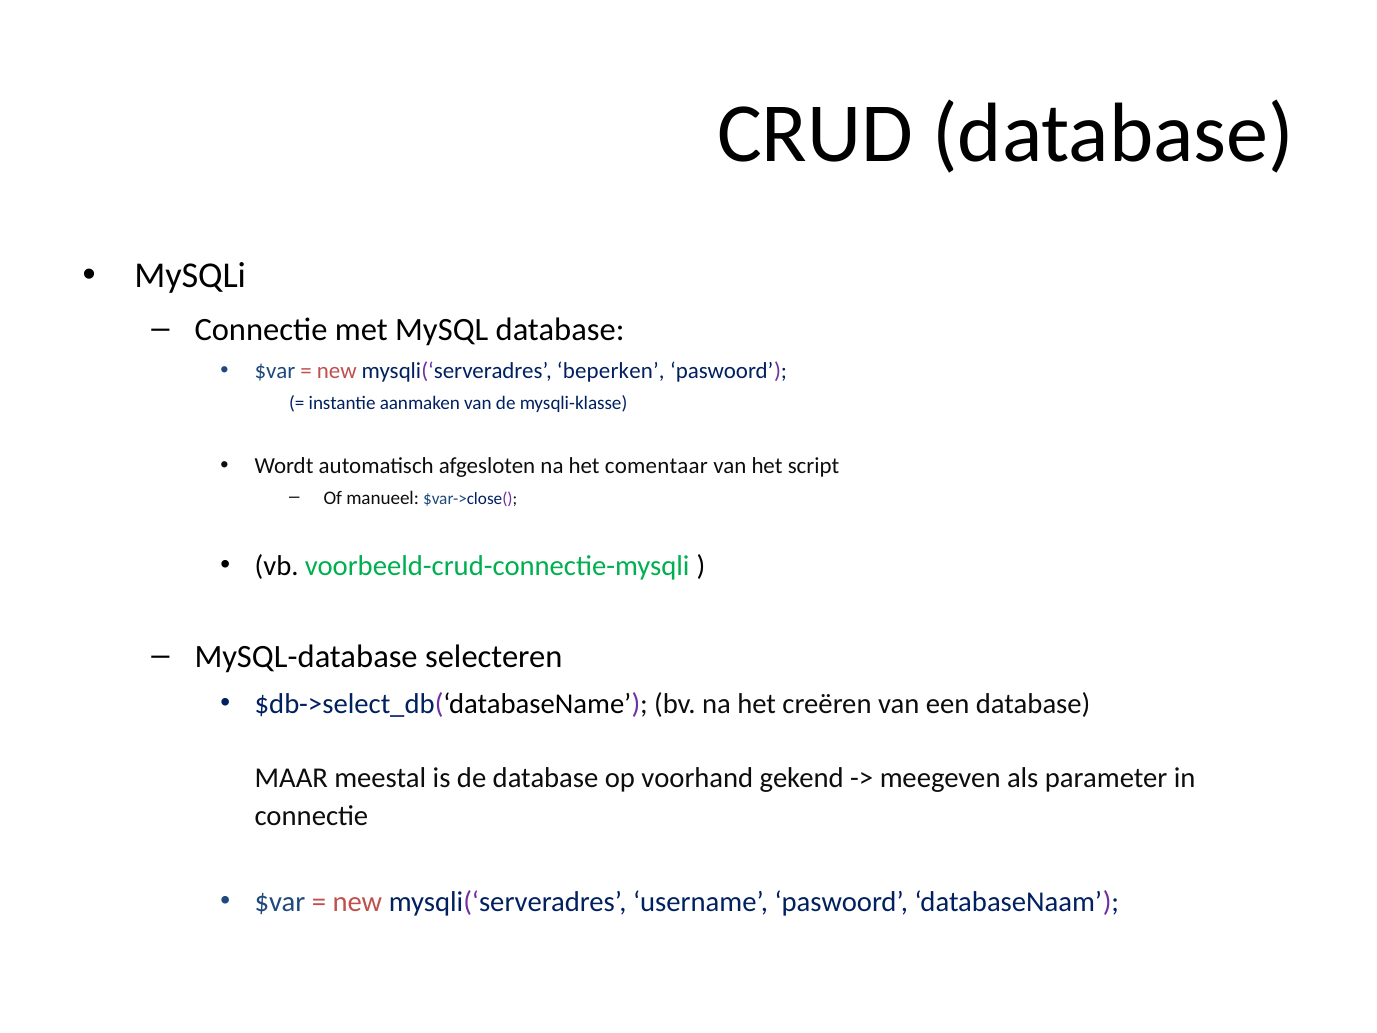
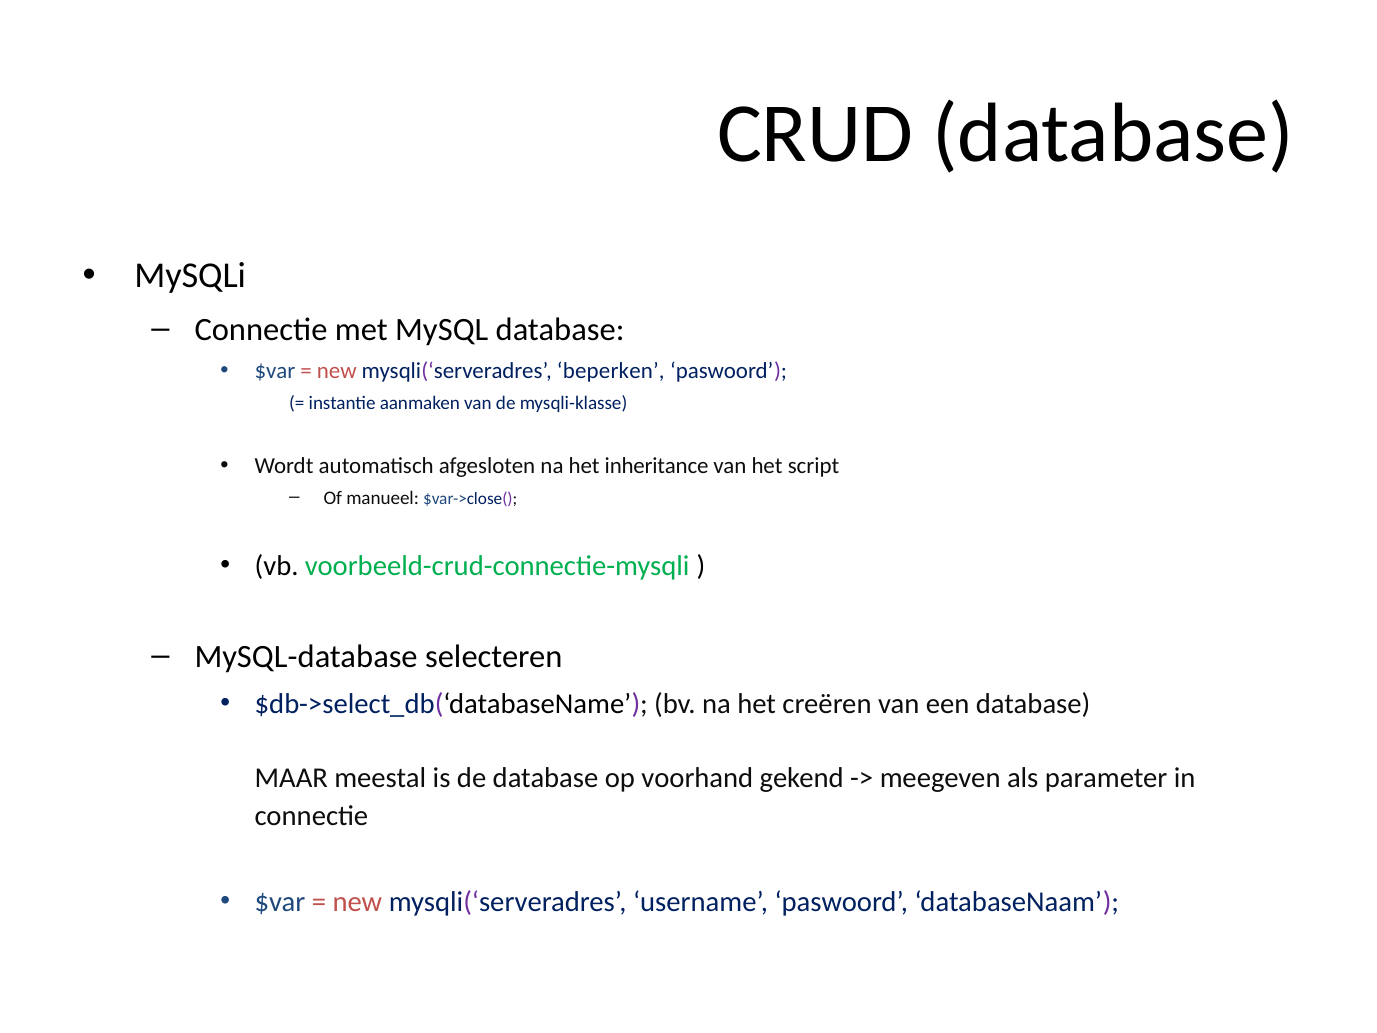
comentaar: comentaar -> inheritance (657, 465)
